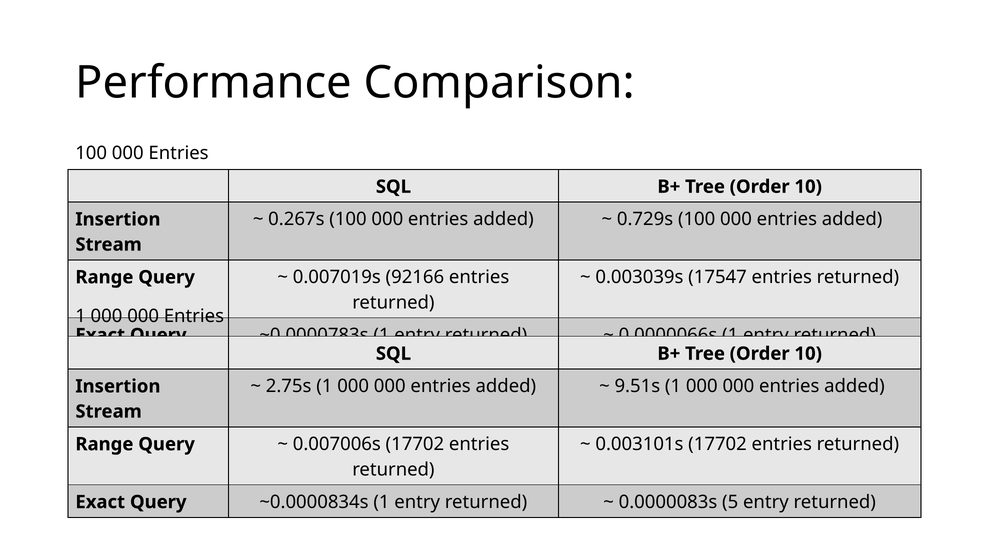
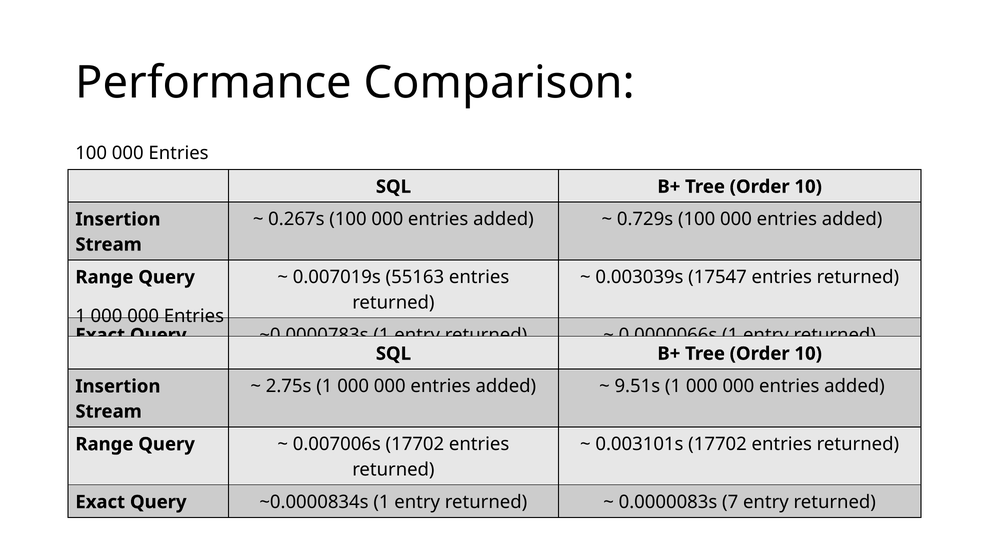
92166: 92166 -> 55163 (415, 277)
5: 5 -> 7 (730, 502)
